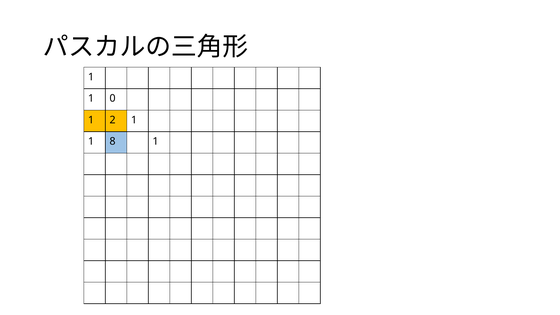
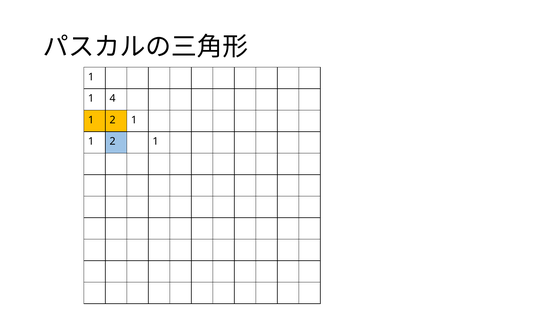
0: 0 -> 4 (113, 99)
8: 8 -> 2 (113, 142)
